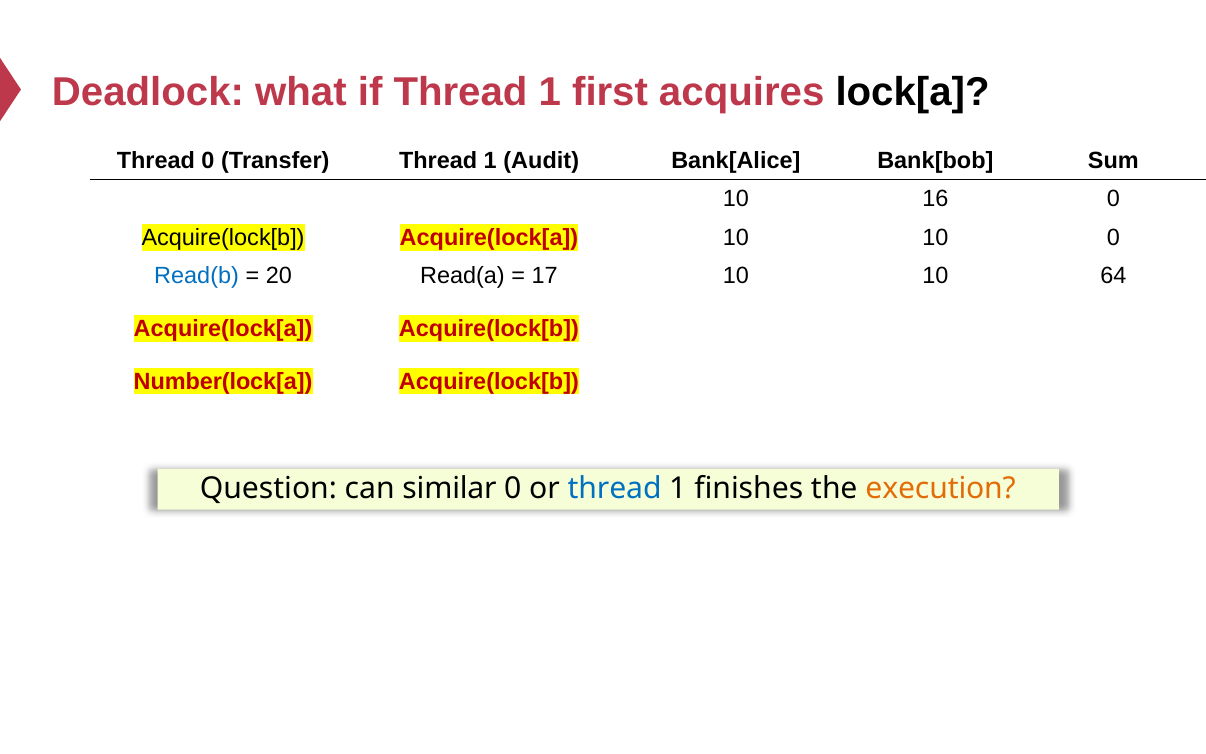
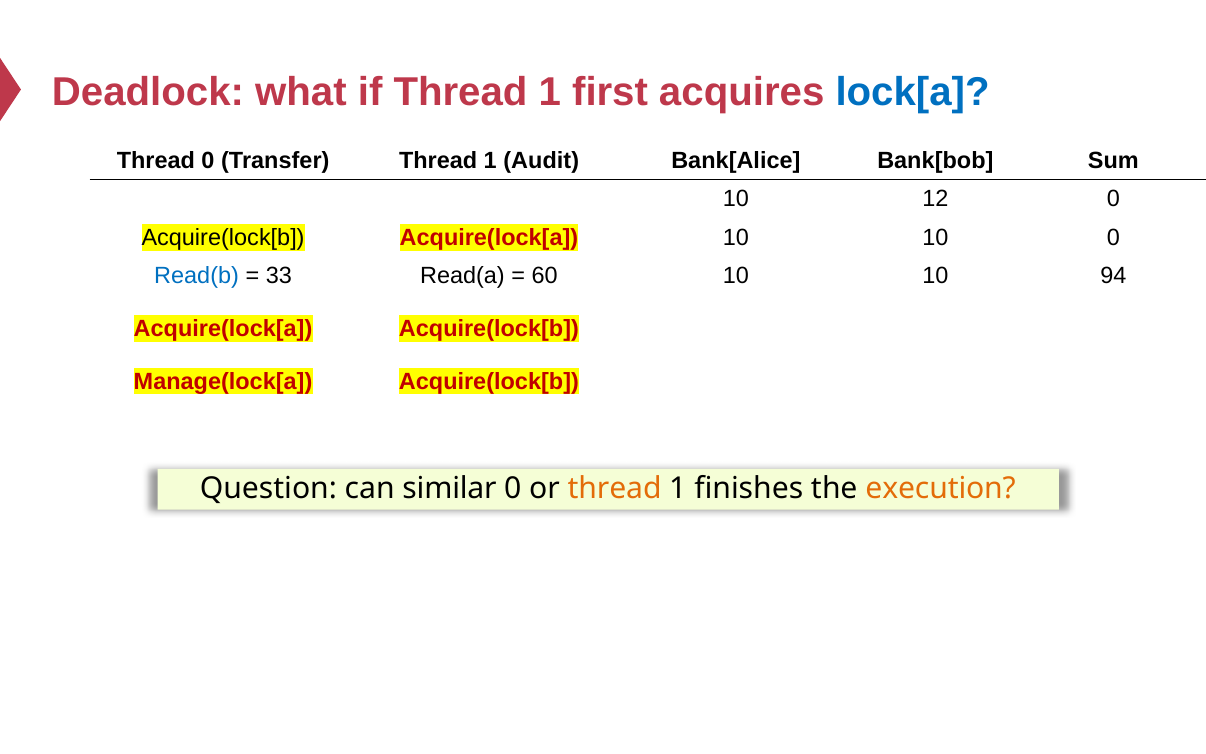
lock[a colour: black -> blue (913, 92)
16: 16 -> 12 (935, 199)
20: 20 -> 33 (279, 276)
17: 17 -> 60 (545, 276)
64: 64 -> 94 (1113, 276)
Number(lock[a: Number(lock[a -> Manage(lock[a (223, 382)
thread colour: blue -> orange (615, 489)
